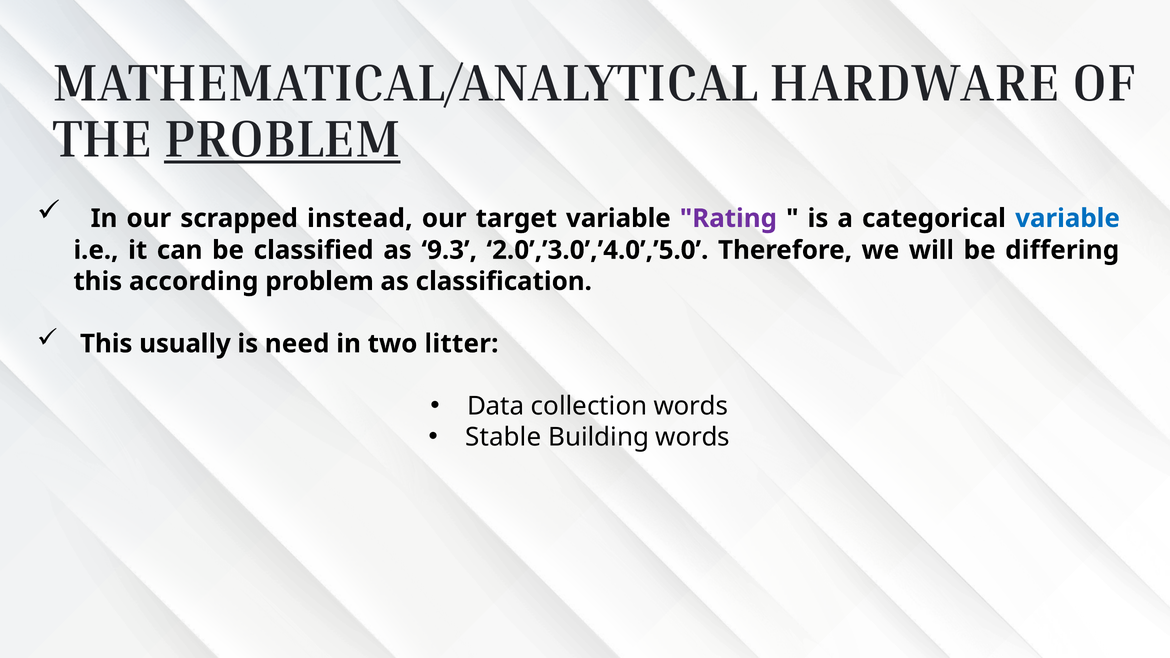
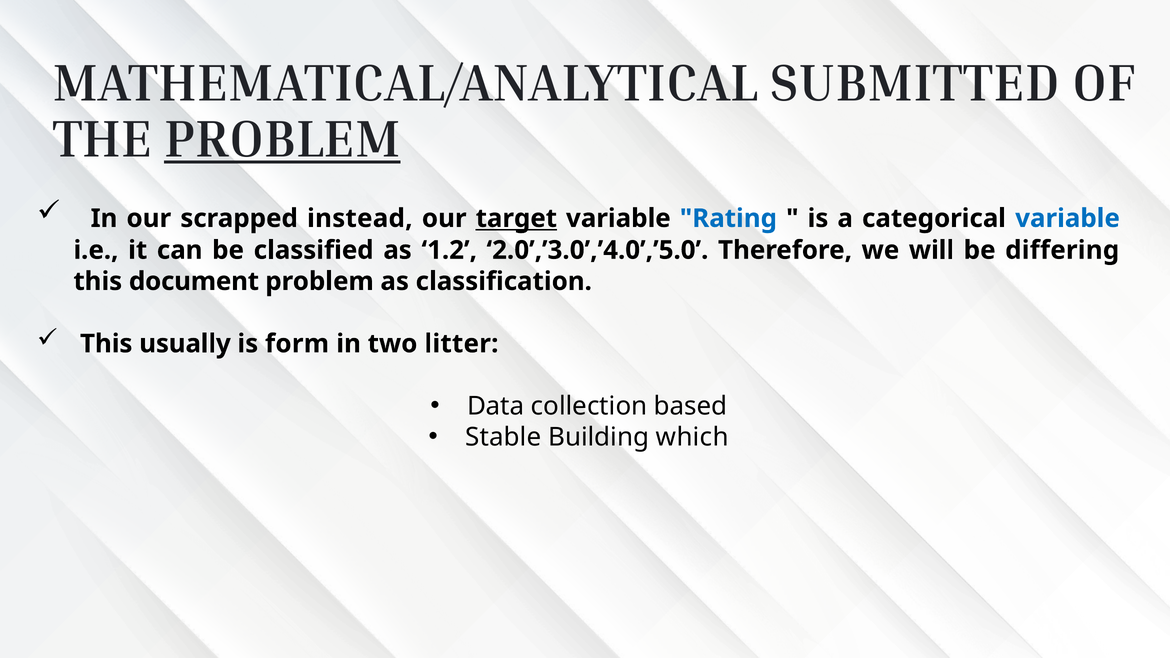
HARDWARE: HARDWARE -> SUBMITTED (915, 84)
target underline: none -> present (516, 218)
Rating colour: purple -> blue (728, 218)
9.3: 9.3 -> 1.2 (449, 250)
according: according -> document (194, 281)
need: need -> form (297, 344)
collection words: words -> based (691, 406)
Building words: words -> which (692, 437)
